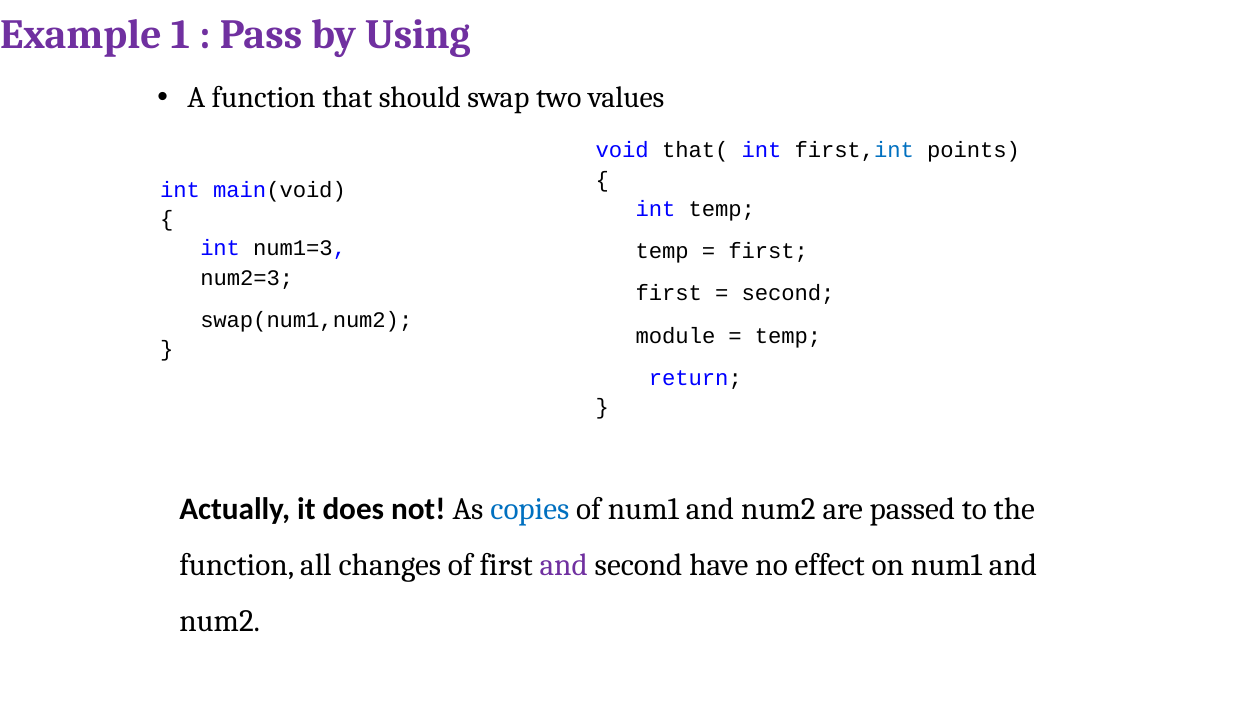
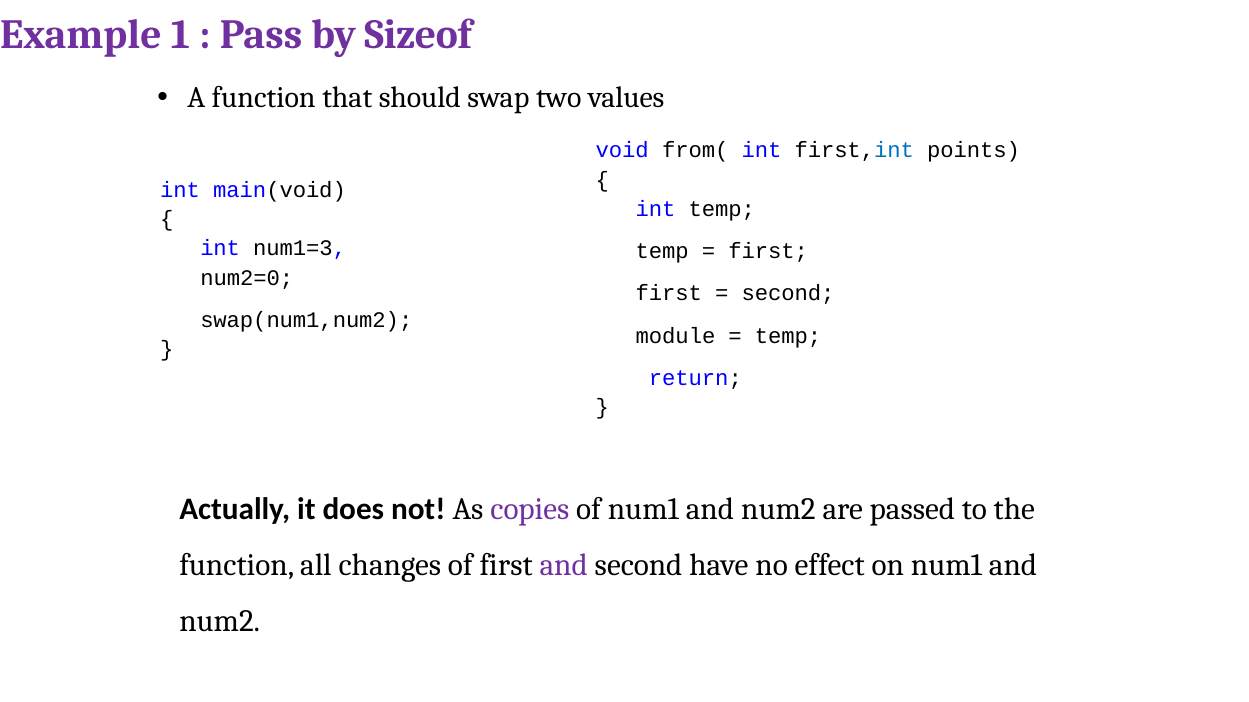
Using: Using -> Sizeof (418, 35)
that(: that( -> from( (695, 151)
num2=3: num2=3 -> num2=0 (247, 278)
copies colour: blue -> purple (530, 510)
